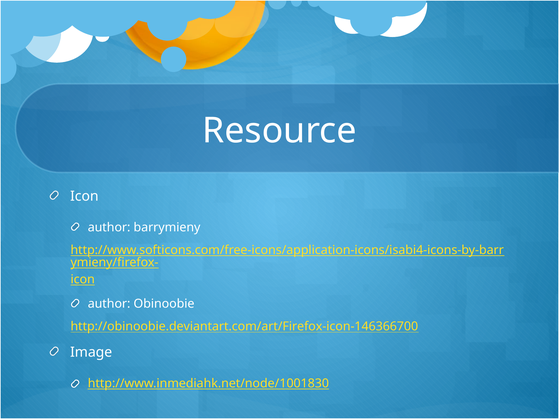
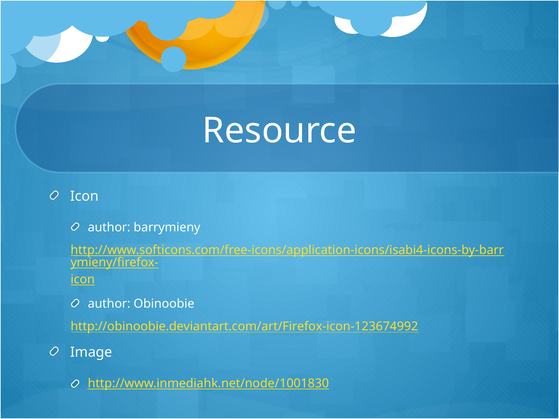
http://obinoobie.deviantart.com/art/Firefox-icon-146366700: http://obinoobie.deviantart.com/art/Firefox-icon-146366700 -> http://obinoobie.deviantart.com/art/Firefox-icon-123674992 (244, 327)
